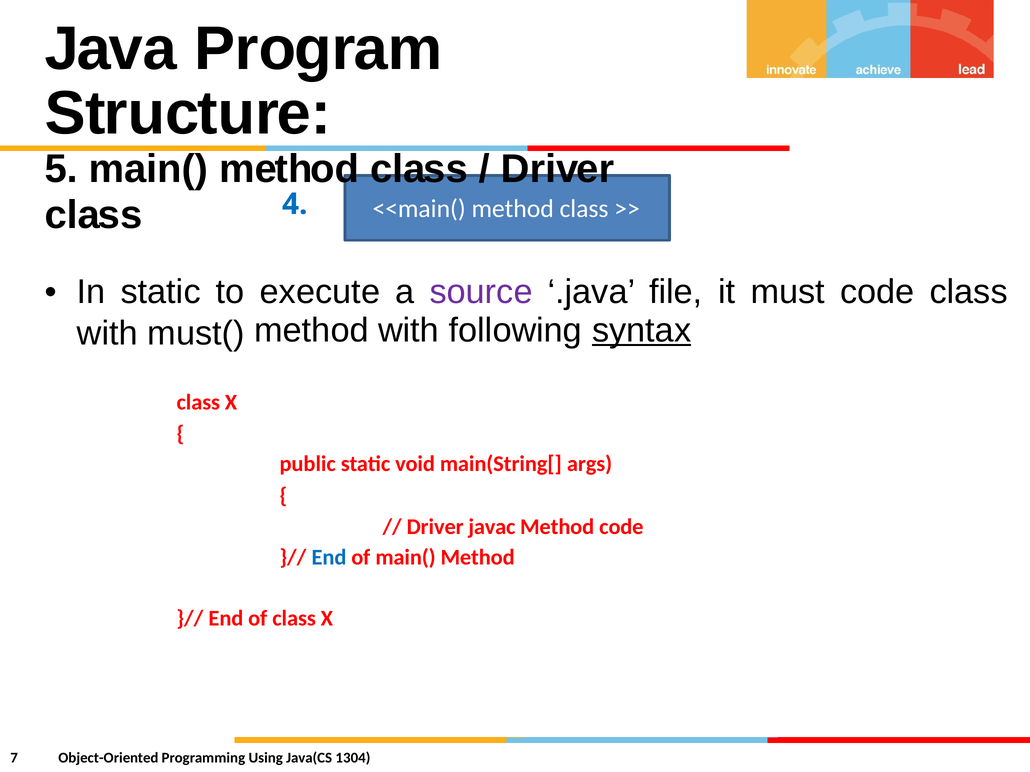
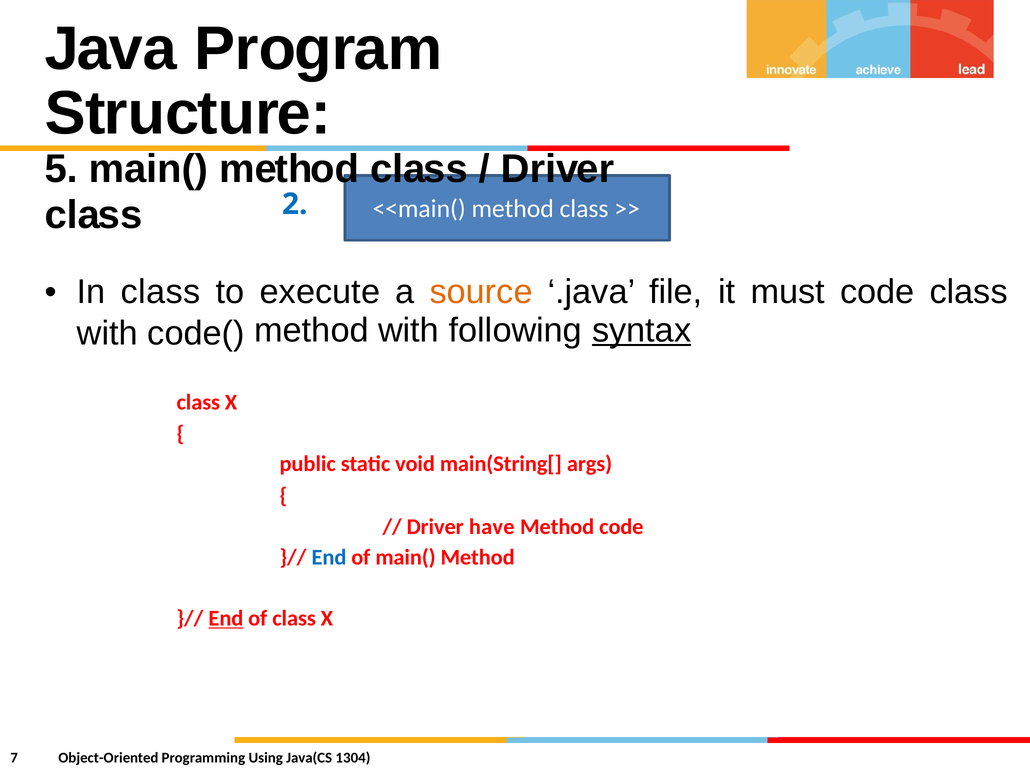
4: 4 -> 2 (295, 204)
In static: static -> class (161, 292)
source colour: purple -> orange (481, 292)
must(: must( -> code( (196, 334)
javac: javac -> have (492, 527)
End underline: none -> present (226, 619)
